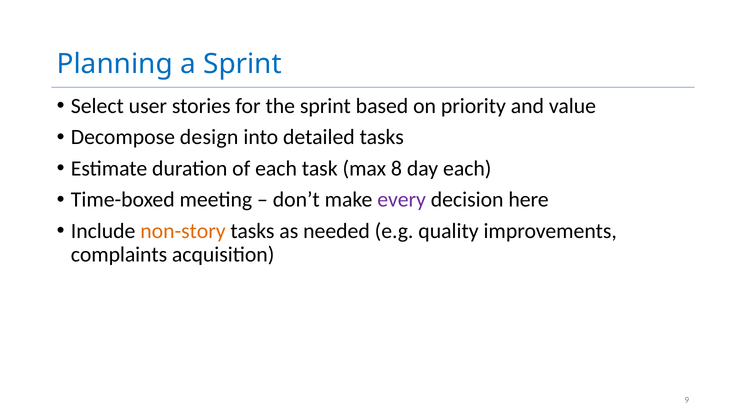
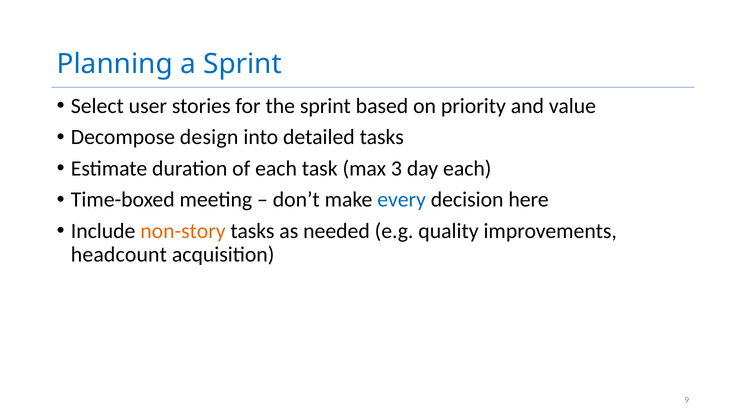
8: 8 -> 3 (396, 169)
every colour: purple -> blue (402, 200)
complaints: complaints -> headcount (119, 255)
